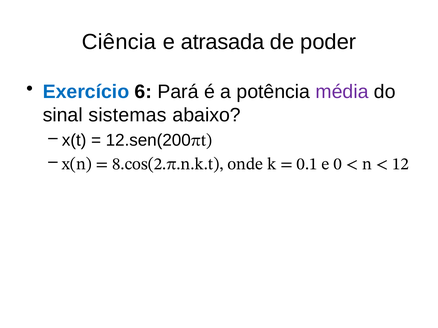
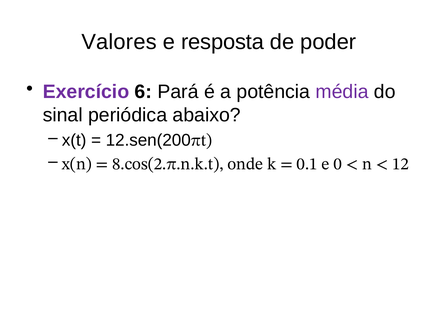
Ciência: Ciência -> Valores (119, 42)
atrasada: atrasada -> resposta (223, 42)
Exercício colour: blue -> purple (86, 92)
sistemas: sistemas -> periódica (128, 115)
